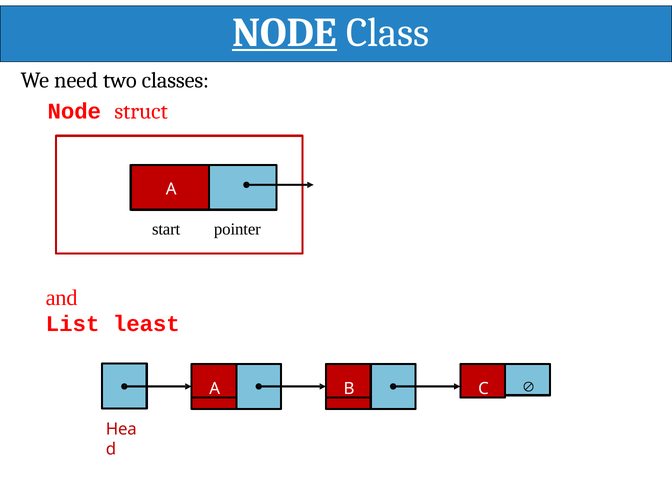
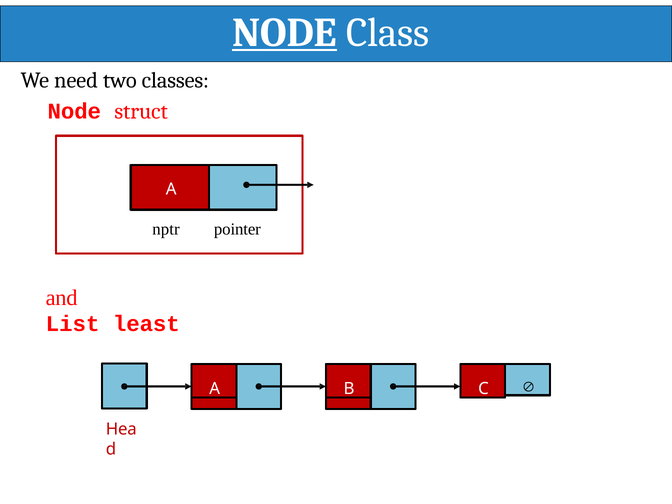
start: start -> nptr (166, 229)
